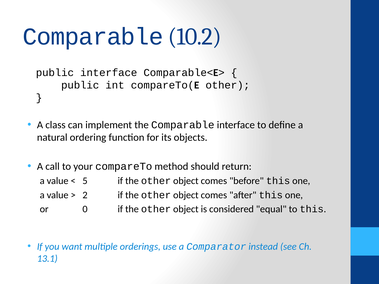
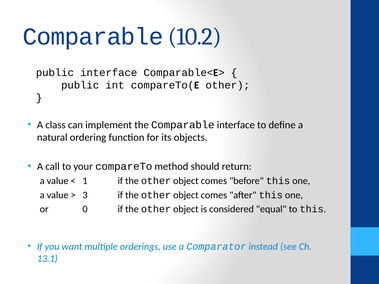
5: 5 -> 1 (85, 181)
2: 2 -> 3 (85, 195)
